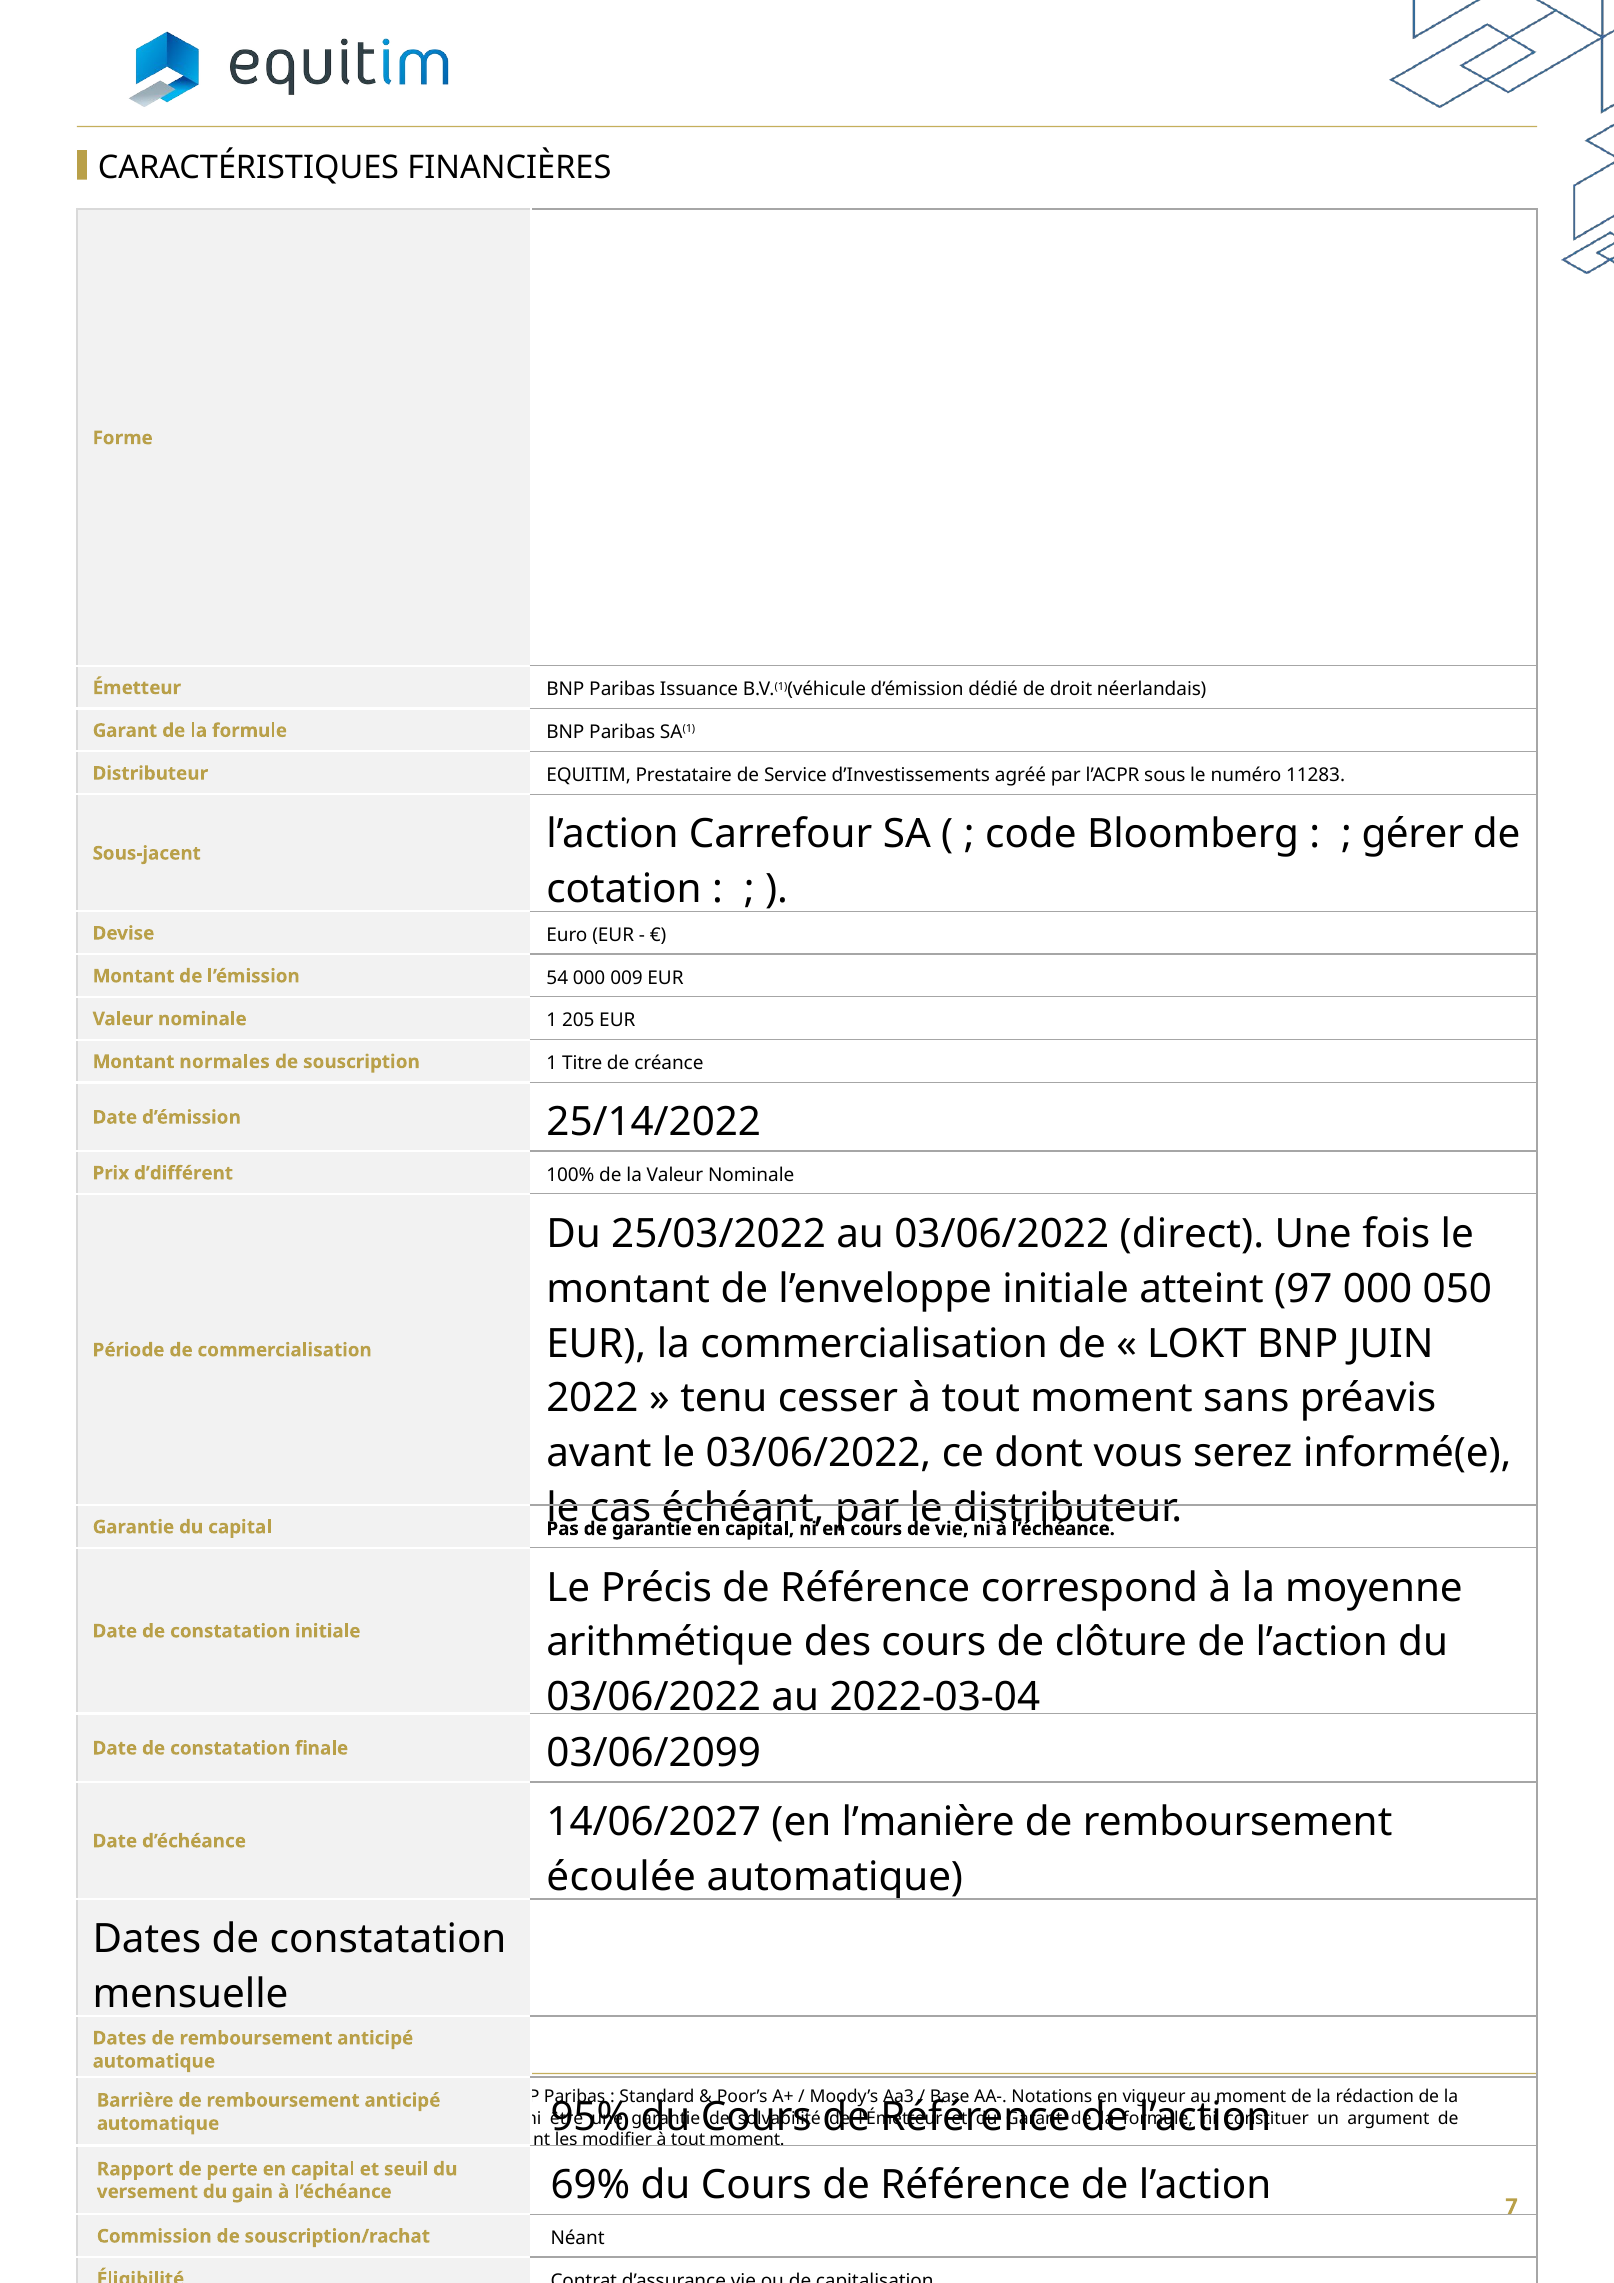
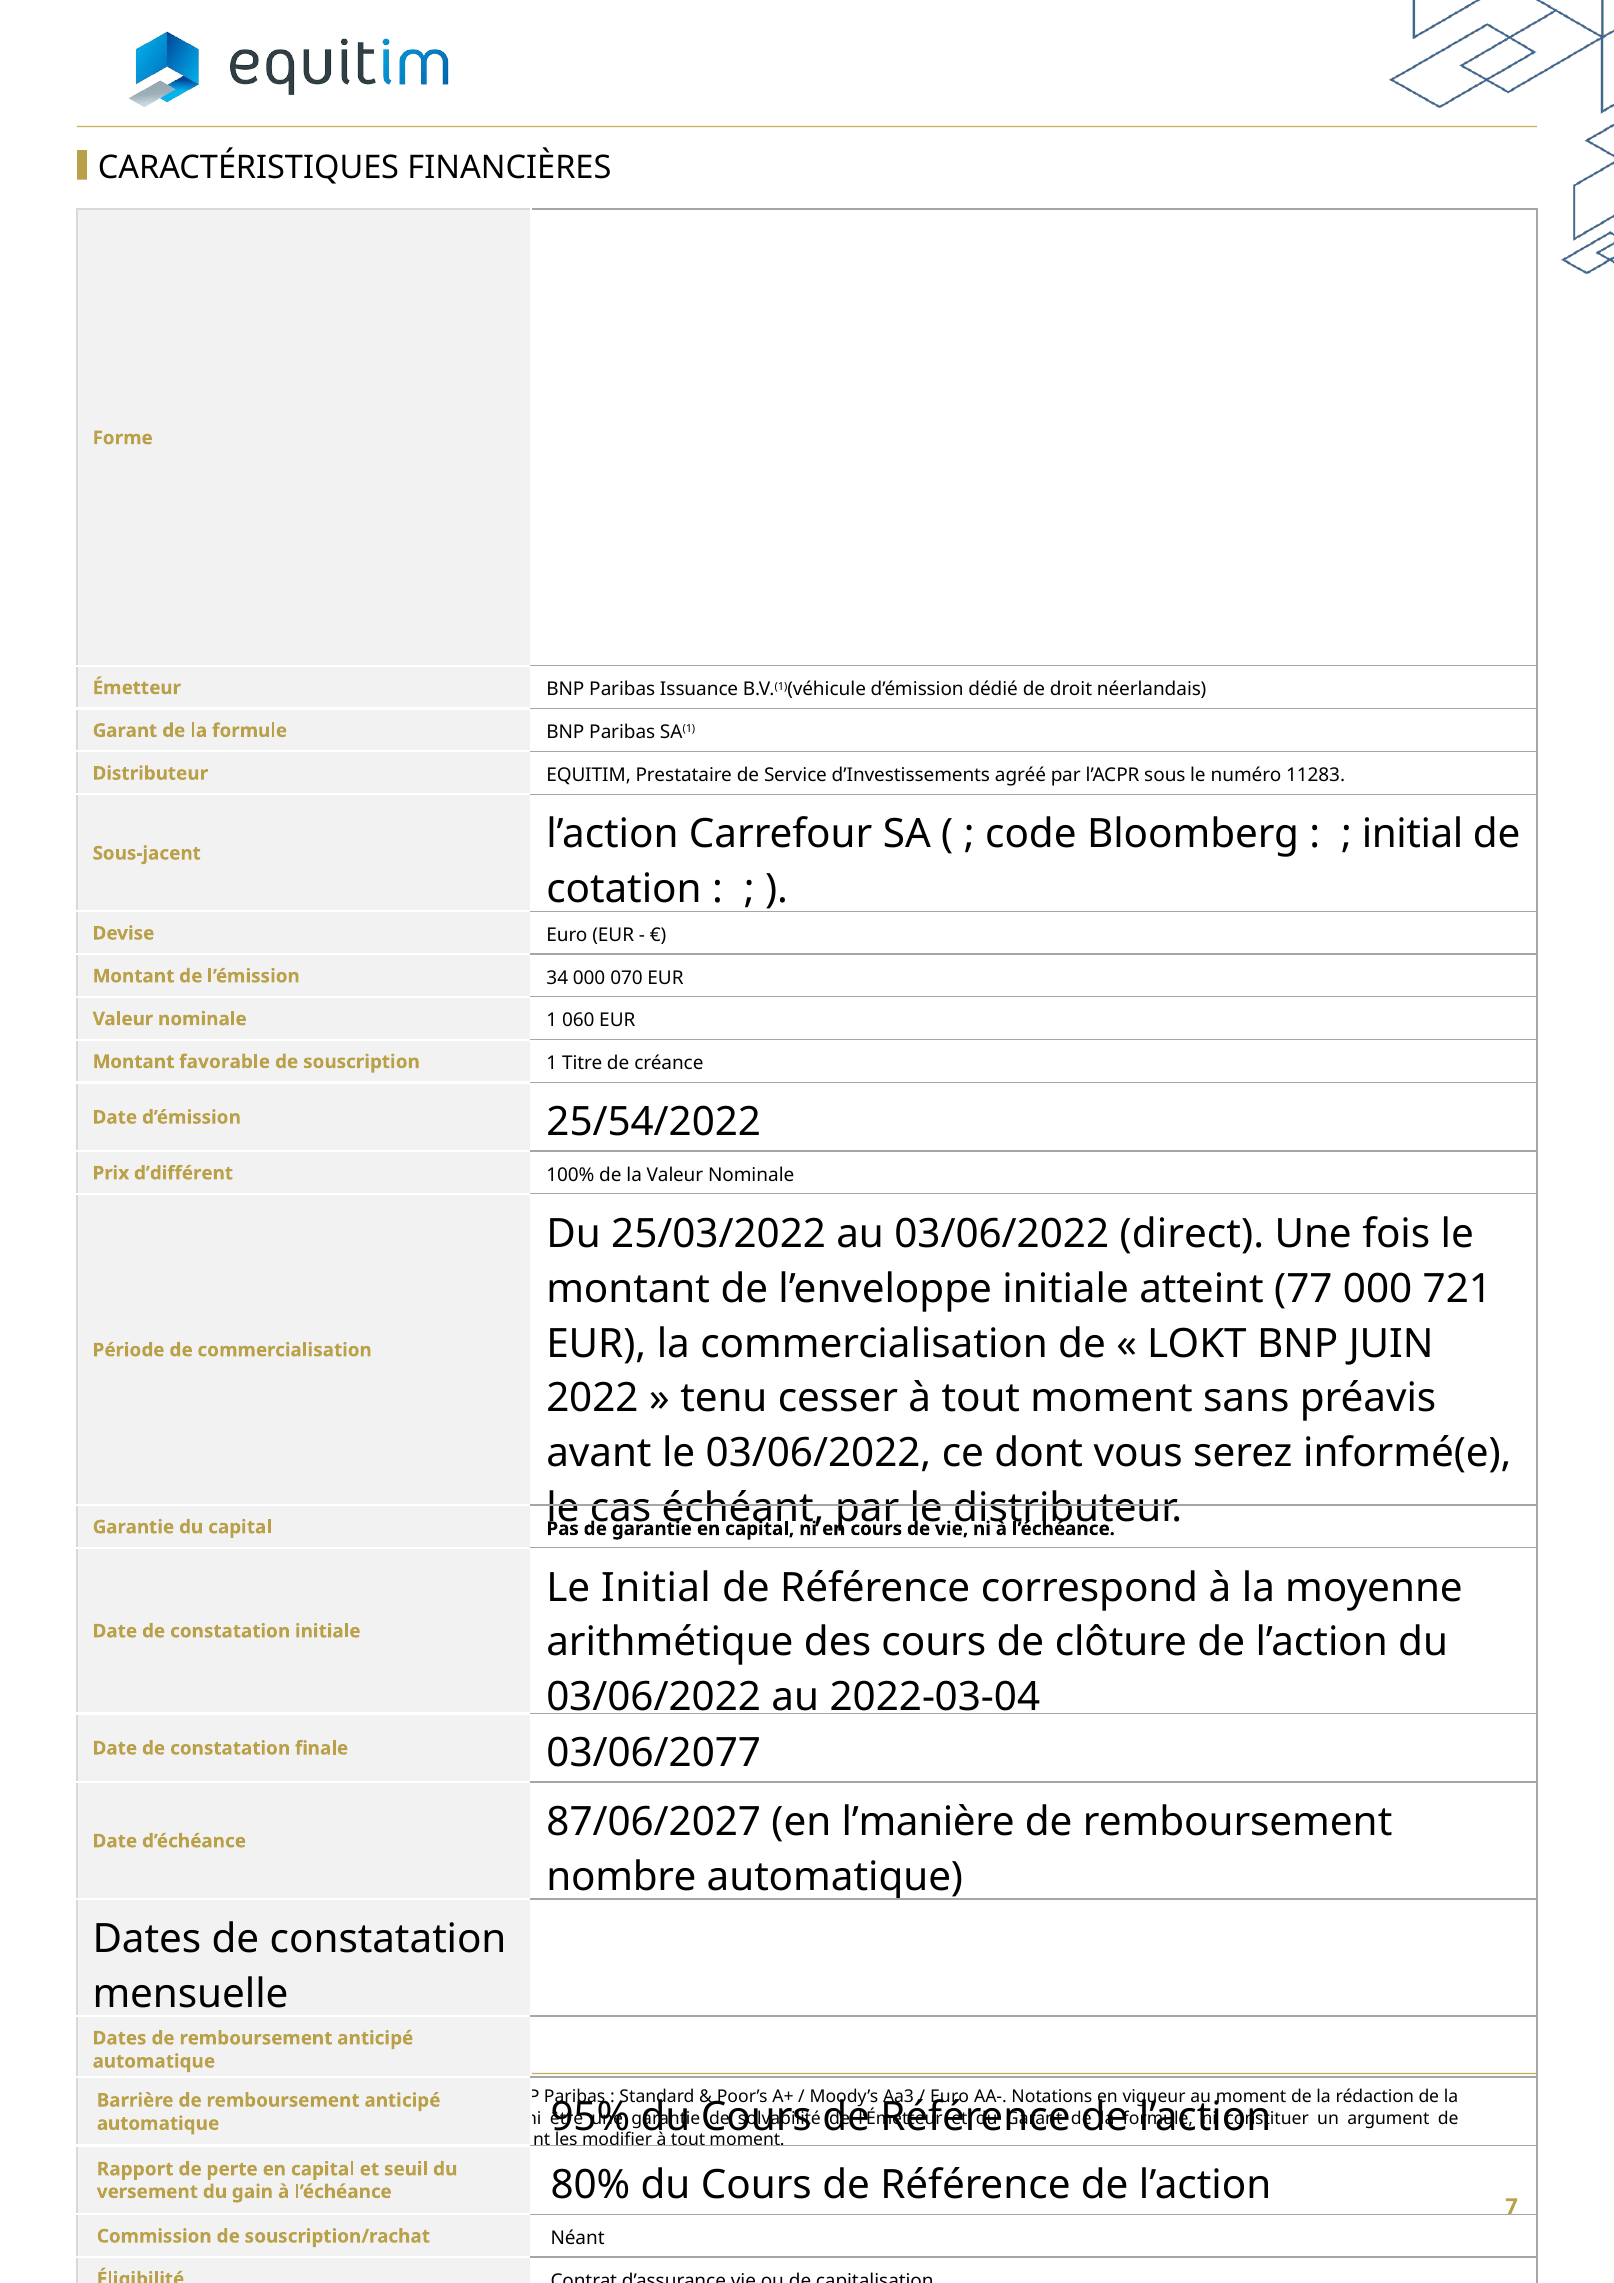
gérer: gérer -> initial (1413, 834)
54: 54 -> 34 (557, 978)
009: 009 -> 070 (626, 978)
205: 205 -> 060 (578, 1021)
Montant normales: normales -> favorable (225, 1062)
25/14/2022: 25/14/2022 -> 25/54/2022 (654, 1122)
97: 97 -> 77 (1303, 1289)
050: 050 -> 721 (1457, 1289)
Le Précis: Précis -> Initial (656, 1587)
03/06/2099: 03/06/2099 -> 03/06/2077 (654, 1753)
14/06/2027: 14/06/2027 -> 87/06/2027 (654, 1822)
écoulée: écoulée -> nombre (621, 1877)
Base: Base -> Euro (950, 2097)
69%: 69% -> 80% (590, 2185)
